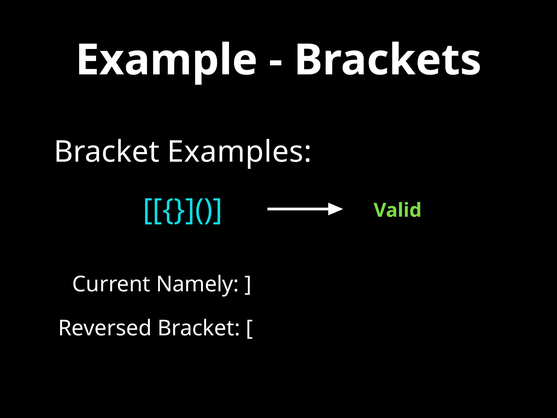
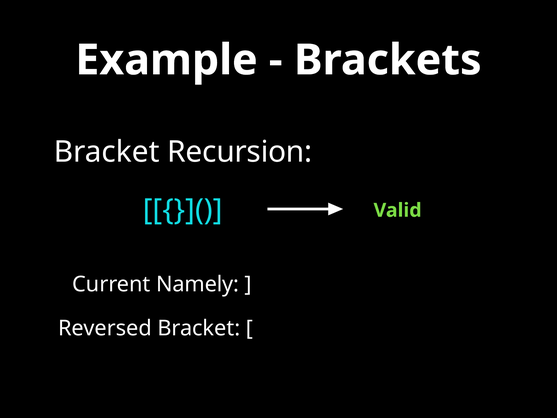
Examples: Examples -> Recursion (240, 152)
